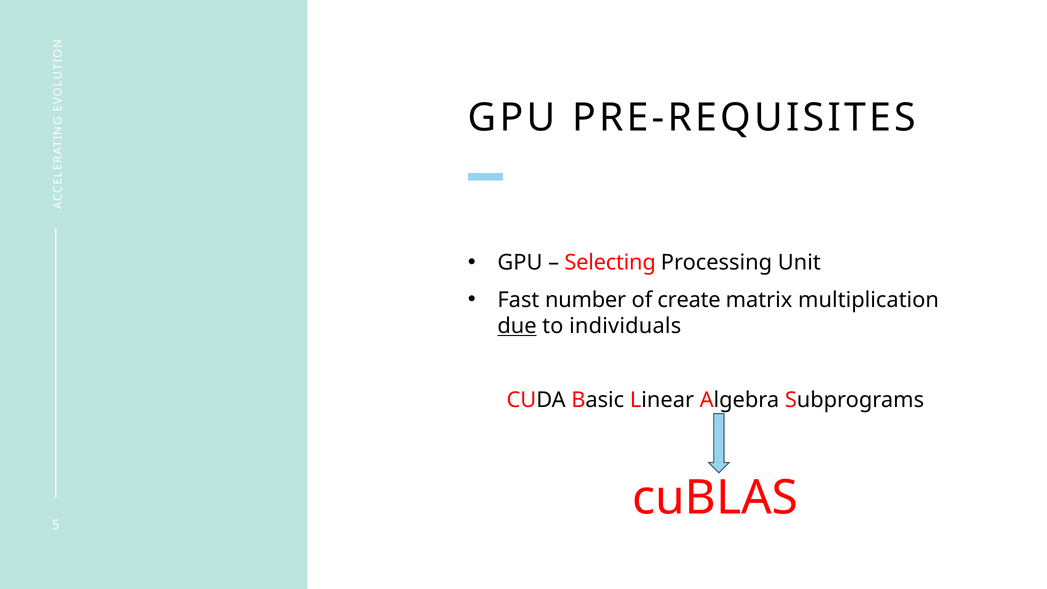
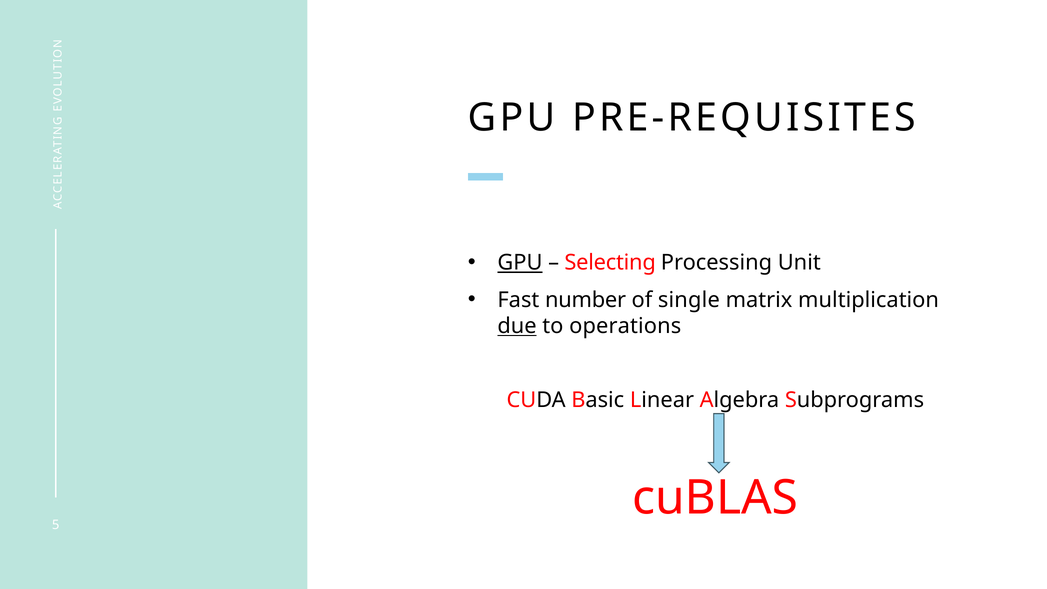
GPU underline: none -> present (520, 263)
create: create -> single (689, 300)
individuals: individuals -> operations (625, 326)
